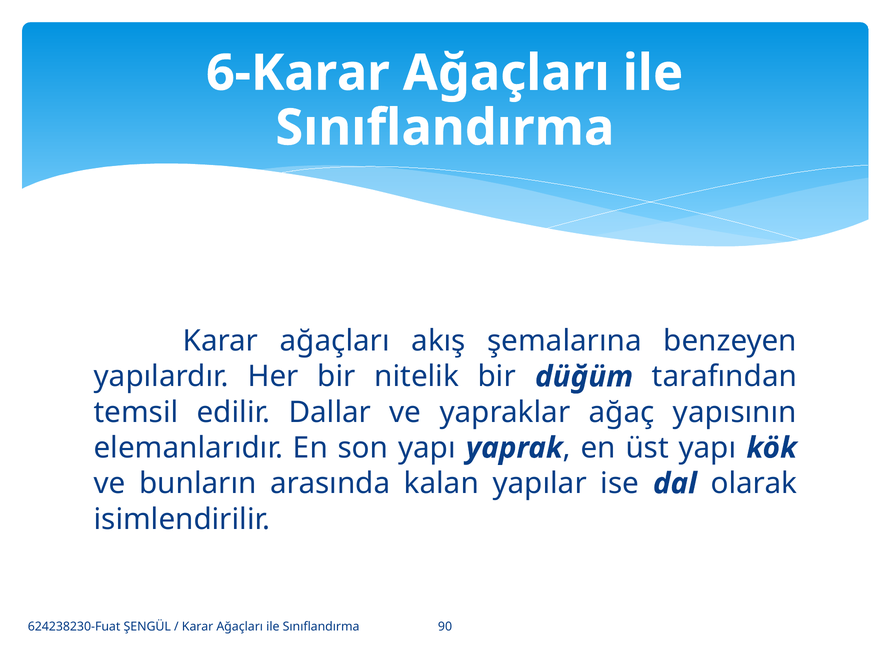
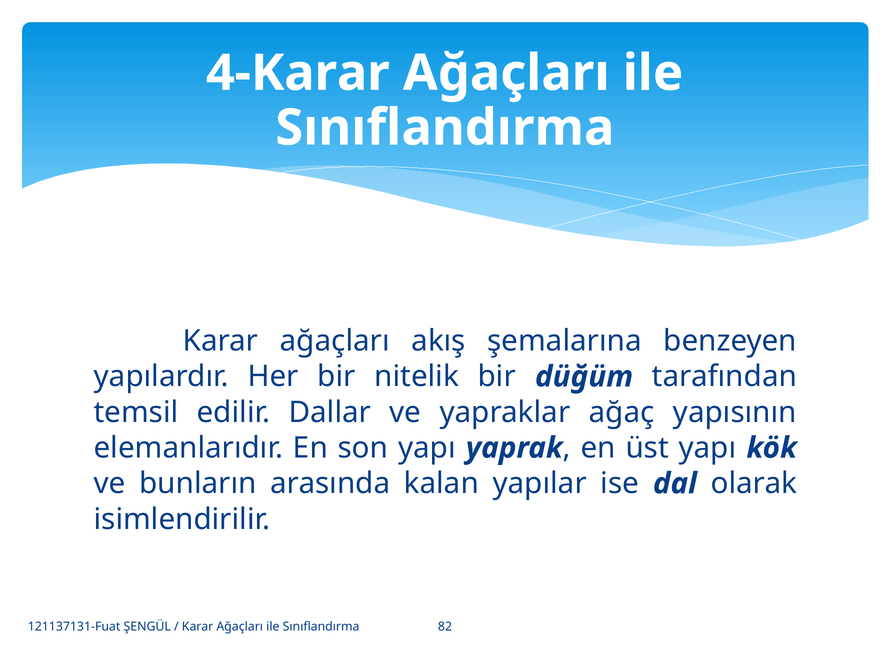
6-Karar: 6-Karar -> 4-Karar (298, 73)
624238230-Fuat: 624238230-Fuat -> 121137131-Fuat (74, 626)
90: 90 -> 82 (445, 626)
